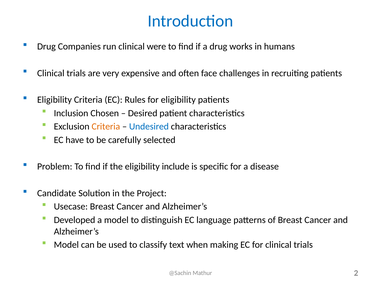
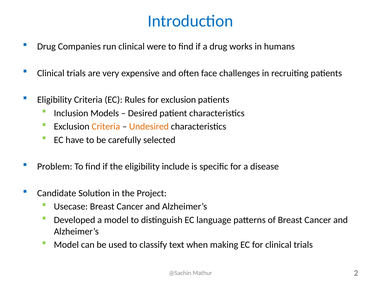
for eligibility: eligibility -> exclusion (178, 100)
Chosen: Chosen -> Models (105, 113)
Undesired colour: blue -> orange (149, 126)
